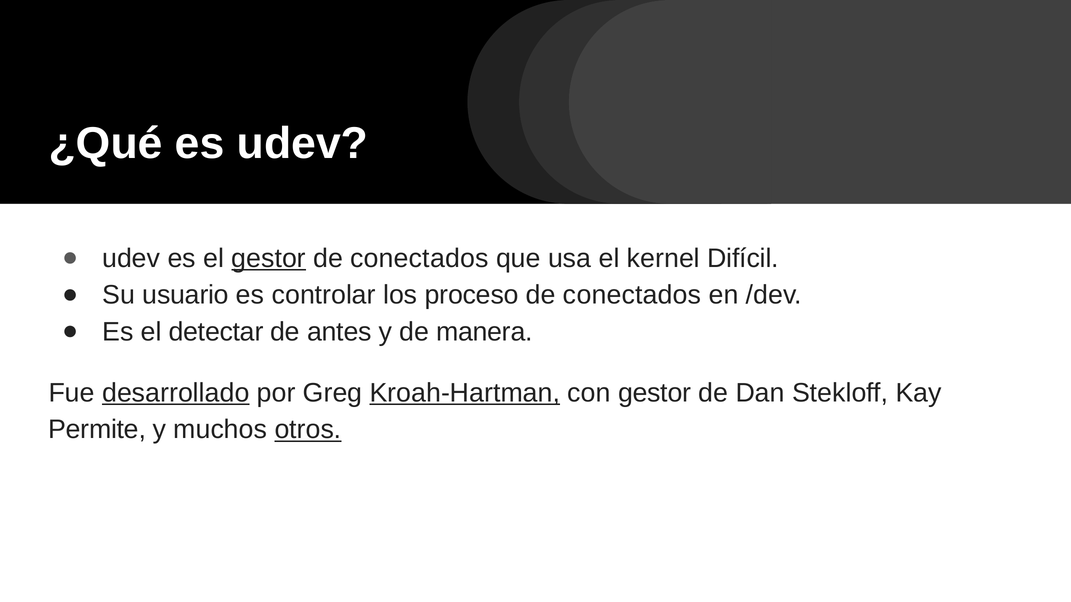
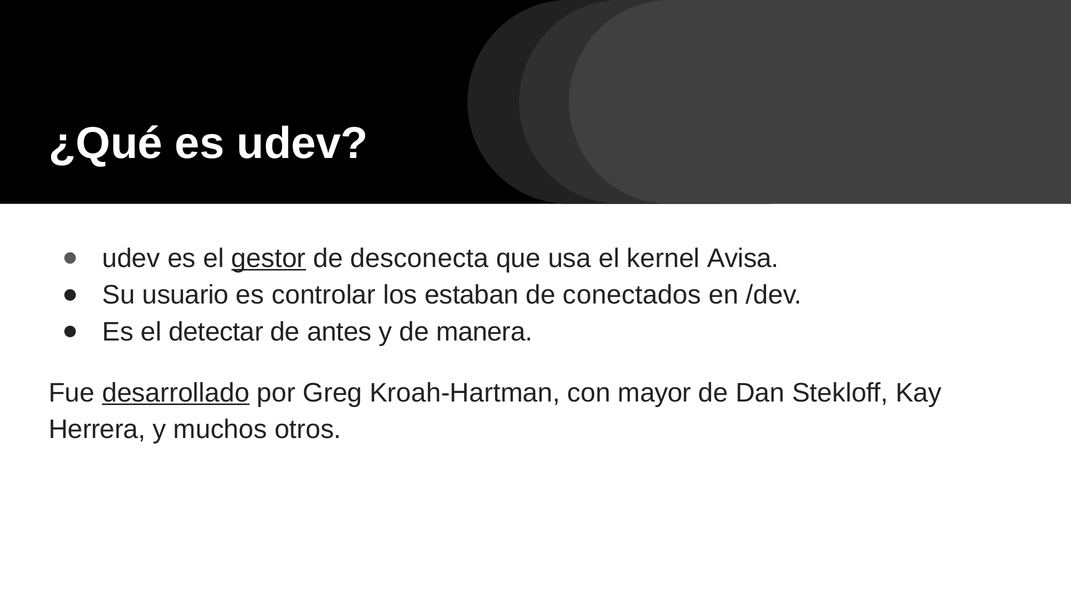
conectados: conectados -> desconecta (419, 258)
Difícil: Difícil -> Avisa (743, 258)
proceso: proceso -> estaban (472, 295)
Kroah-Hartman underline: present -> none (465, 393)
con gestor: gestor -> mayor (655, 393)
Permite: Permite -> Herrera (97, 430)
otros underline: present -> none (308, 430)
